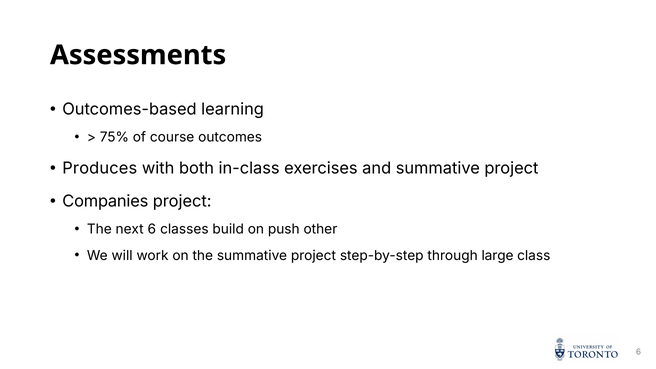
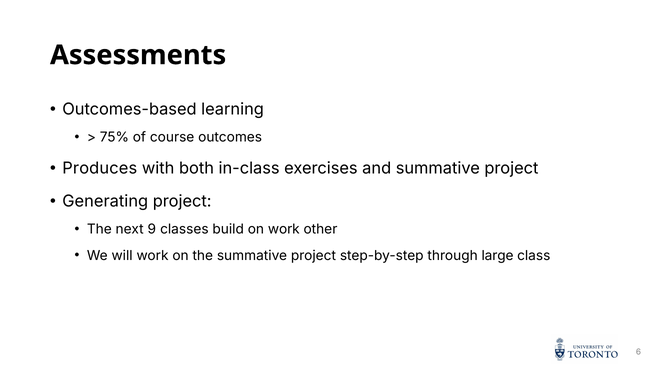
Companies: Companies -> Generating (105, 201)
next 6: 6 -> 9 (152, 229)
on push: push -> work (284, 229)
